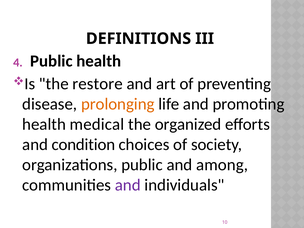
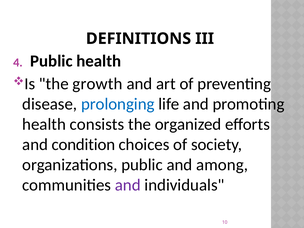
restore: restore -> growth (98, 84)
prolonging colour: orange -> blue (118, 104)
medical: medical -> consists (97, 124)
